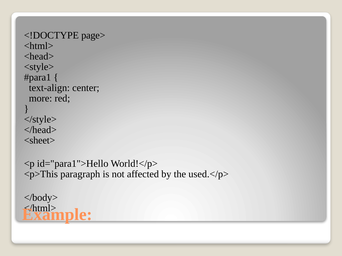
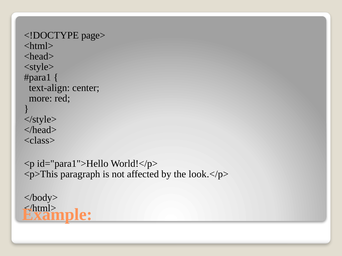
<sheet>: <sheet> -> <class> (39, 141)
used.</p>: used.</p> -> look.</p> (209, 174)
